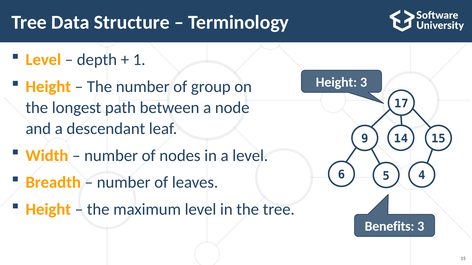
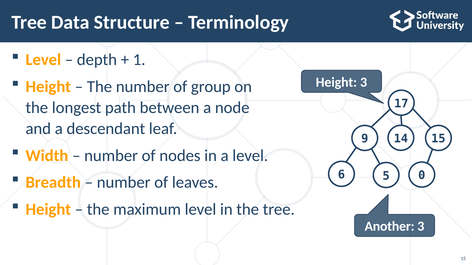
4: 4 -> 0 (422, 176)
Benefits: Benefits -> Another (390, 227)
